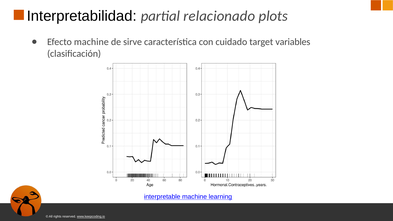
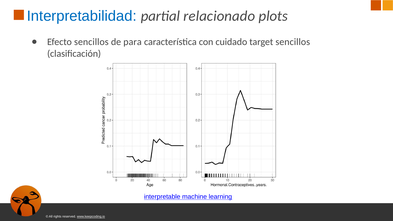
Interpretabilidad colour: black -> blue (82, 16)
Efecto machine: machine -> sencillos (91, 42)
sirve: sirve -> para (133, 42)
target variables: variables -> sencillos (293, 42)
